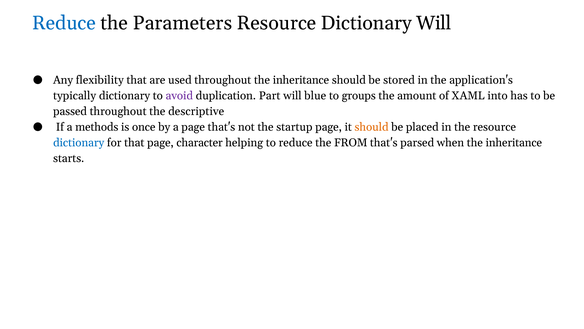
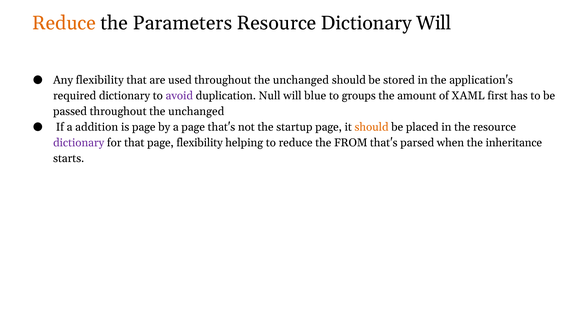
Reduce colour: blue -> orange (64, 23)
used throughout the inheritance: inheritance -> unchanged (301, 80)
typically: typically -> required (75, 96)
Part: Part -> Null (270, 96)
into: into -> first (498, 96)
descriptive: descriptive -> unchanged (196, 111)
methods: methods -> addition (97, 127)
is once: once -> page (144, 127)
dictionary colour: blue -> purple (79, 143)
page character: character -> flexibility (200, 143)
